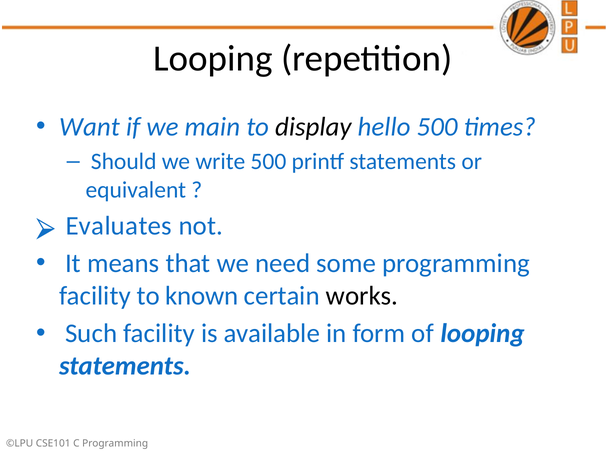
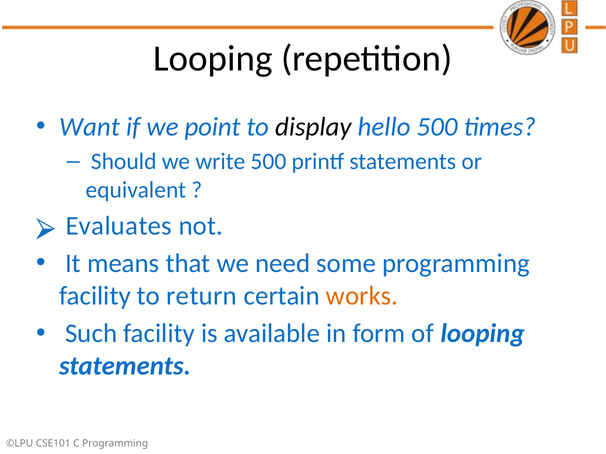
main: main -> point (213, 127)
known: known -> return (202, 296)
works colour: black -> orange (362, 296)
